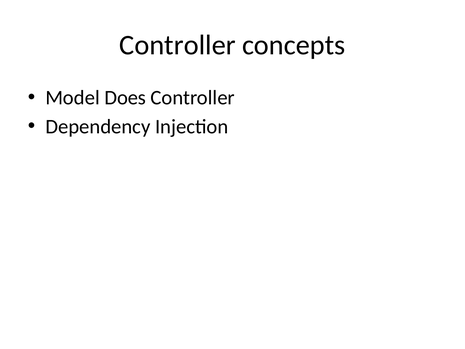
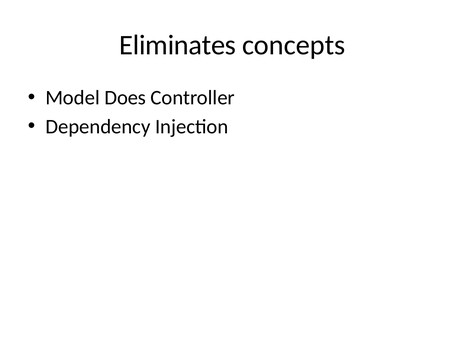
Controller: Controller -> Eliminates (178, 45)
